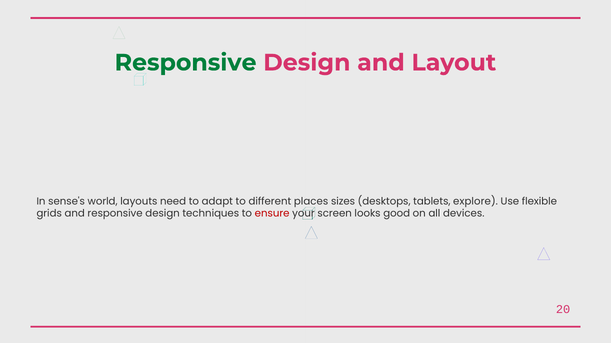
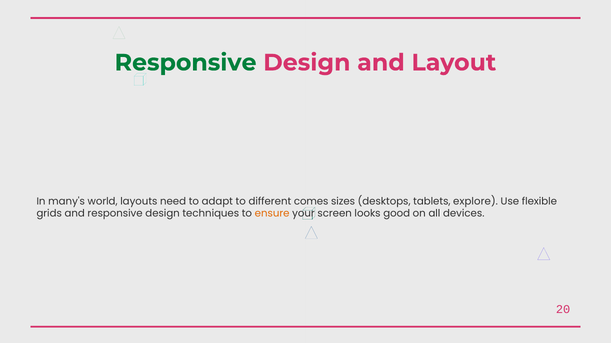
sense's: sense's -> many's (67, 202)
places: places -> comes (311, 202)
ensure colour: red -> orange (272, 214)
